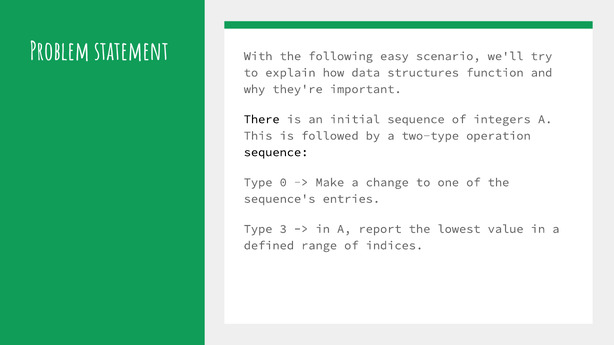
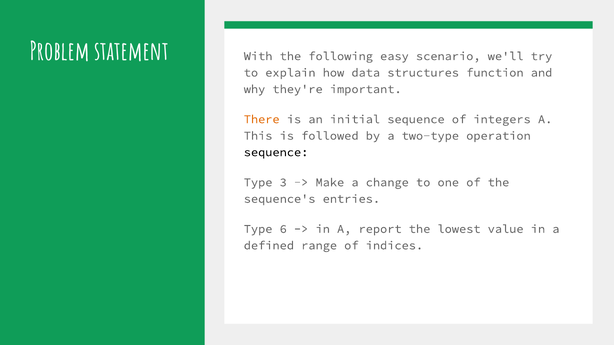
There colour: black -> orange (262, 119)
0: 0 -> 3 (283, 183)
3: 3 -> 6 (283, 229)
